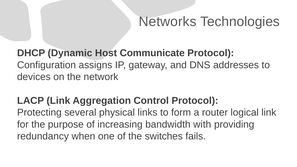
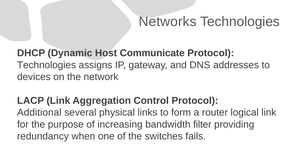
Configuration: Configuration -> Technologies (47, 65)
Protecting: Protecting -> Additional (39, 113)
with: with -> filter (202, 124)
